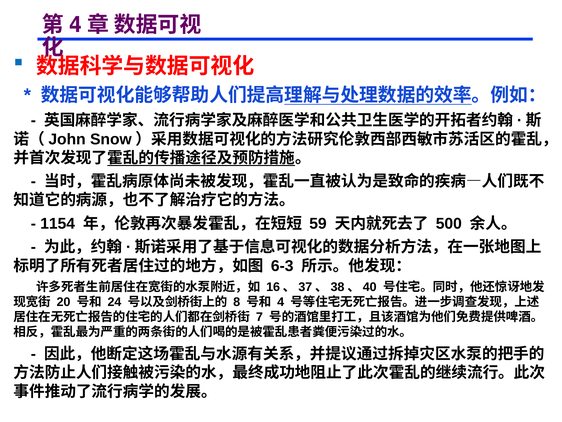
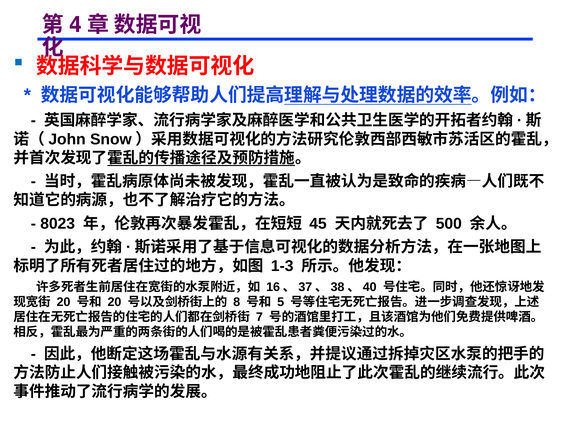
1154: 1154 -> 8023 (58, 223)
59: 59 -> 45 (318, 223)
6-3: 6-3 -> 1-3 (282, 266)
24: 24 -> 20 (114, 302)
4: 4 -> 5 (281, 302)
